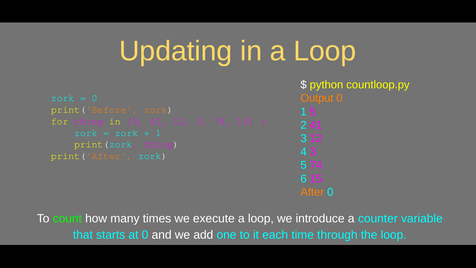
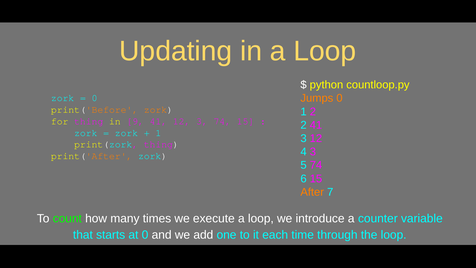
Output: Output -> Jumps (317, 98)
1 5: 5 -> 2 (313, 112)
After 0: 0 -> 7 (330, 192)
